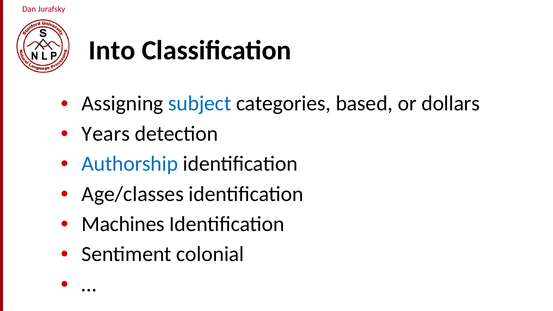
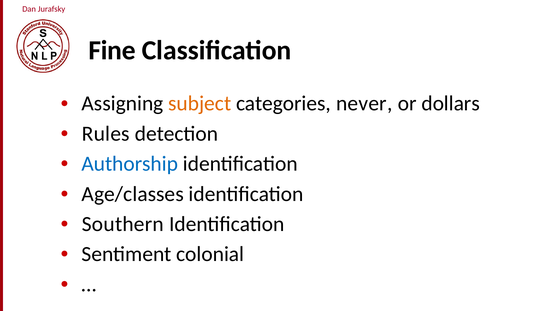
Into: Into -> Fine (112, 51)
subject colour: blue -> orange (200, 104)
based: based -> never (364, 104)
Years: Years -> Rules (106, 134)
Machines: Machines -> Southern (123, 224)
